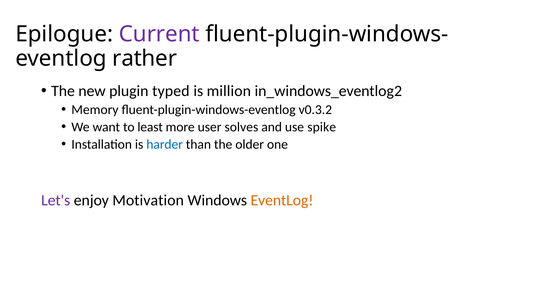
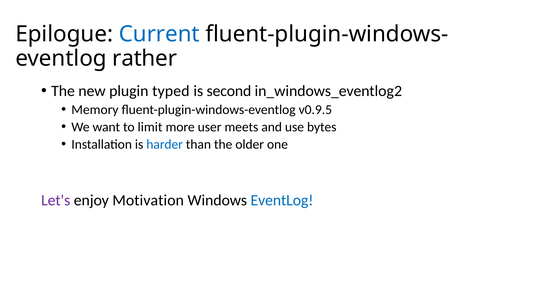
Current colour: purple -> blue (159, 34)
million: million -> second (229, 91)
v0.3.2: v0.3.2 -> v0.9.5 (315, 110)
least: least -> limit (150, 127)
solves: solves -> meets (241, 127)
spike: spike -> bytes (322, 127)
EventLog colour: orange -> blue (282, 200)
